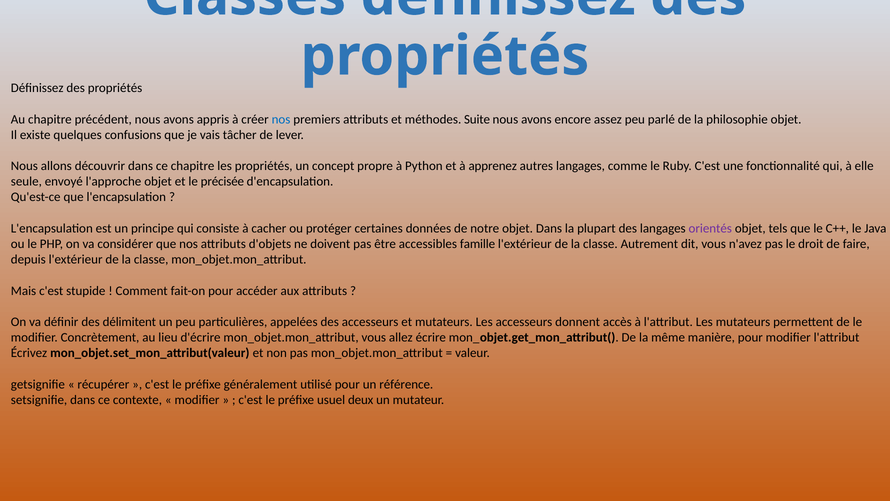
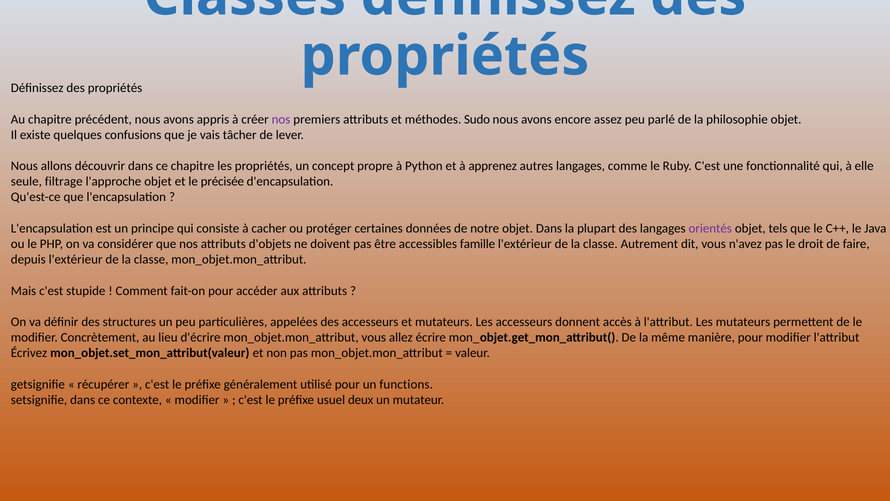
nos colour: blue -> purple (281, 119)
Suite: Suite -> Sudo (477, 119)
envoyé: envoyé -> filtrage (64, 181)
délimitent: délimitent -> structures (129, 322)
référence: référence -> functions (406, 384)
